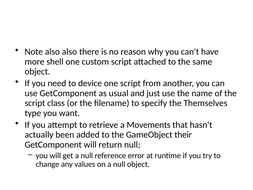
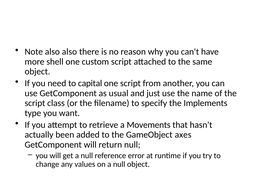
device: device -> capital (90, 83)
Themselves: Themselves -> Implements (206, 103)
their: their -> axes (183, 135)
